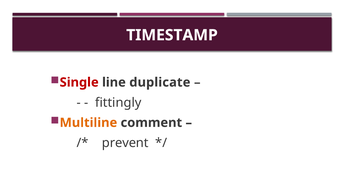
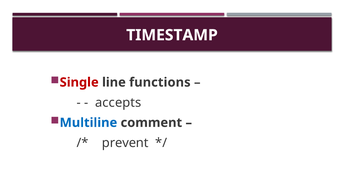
duplicate: duplicate -> functions (160, 83)
fittingly: fittingly -> accepts (118, 103)
Multiline colour: orange -> blue (88, 123)
